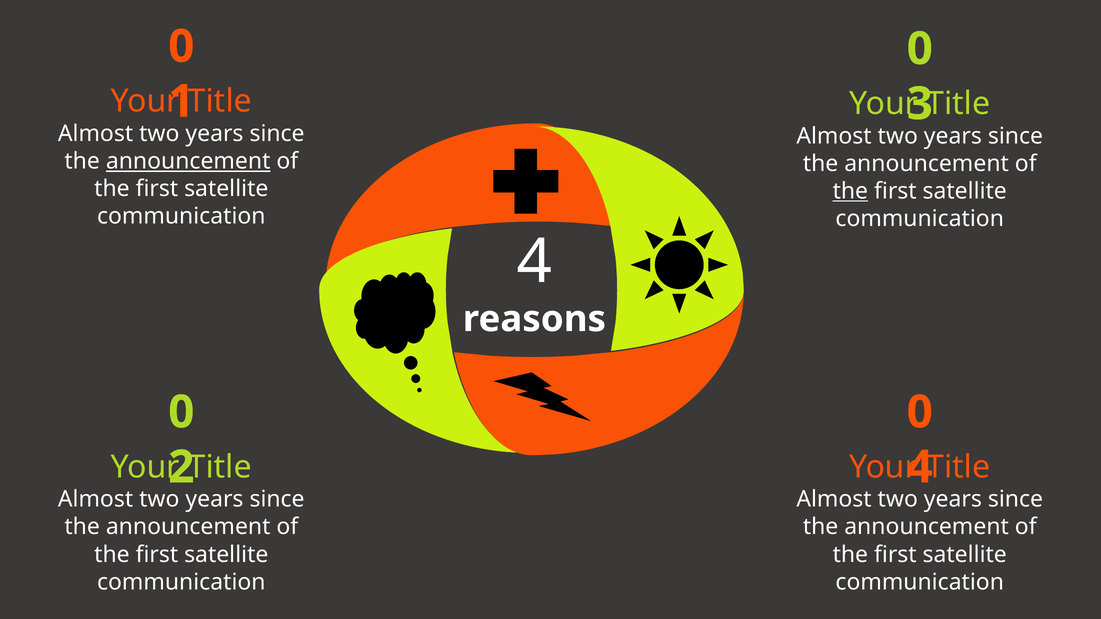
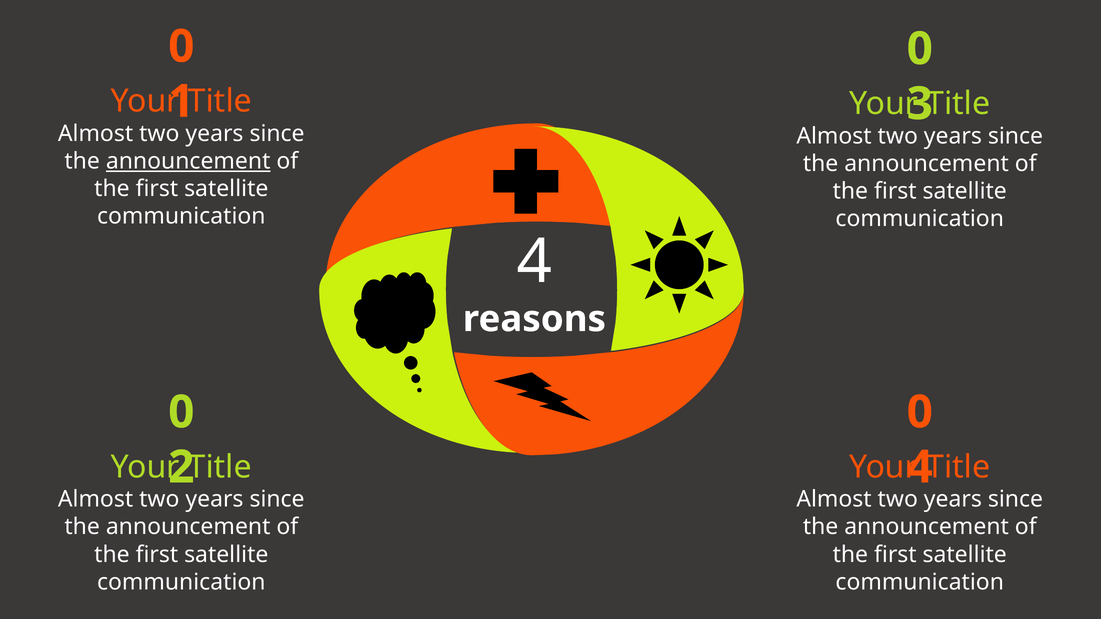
the underline: present -> none (850, 191)
